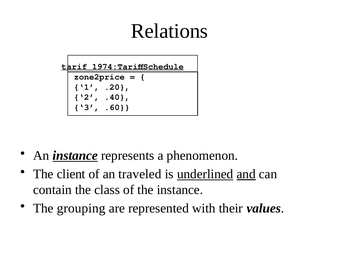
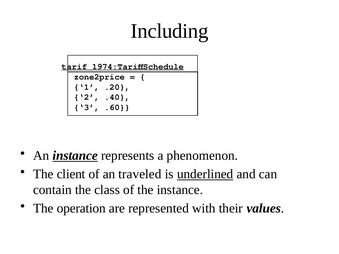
Relations: Relations -> Including (170, 31)
and underline: present -> none (246, 174)
grouping: grouping -> operation (81, 209)
